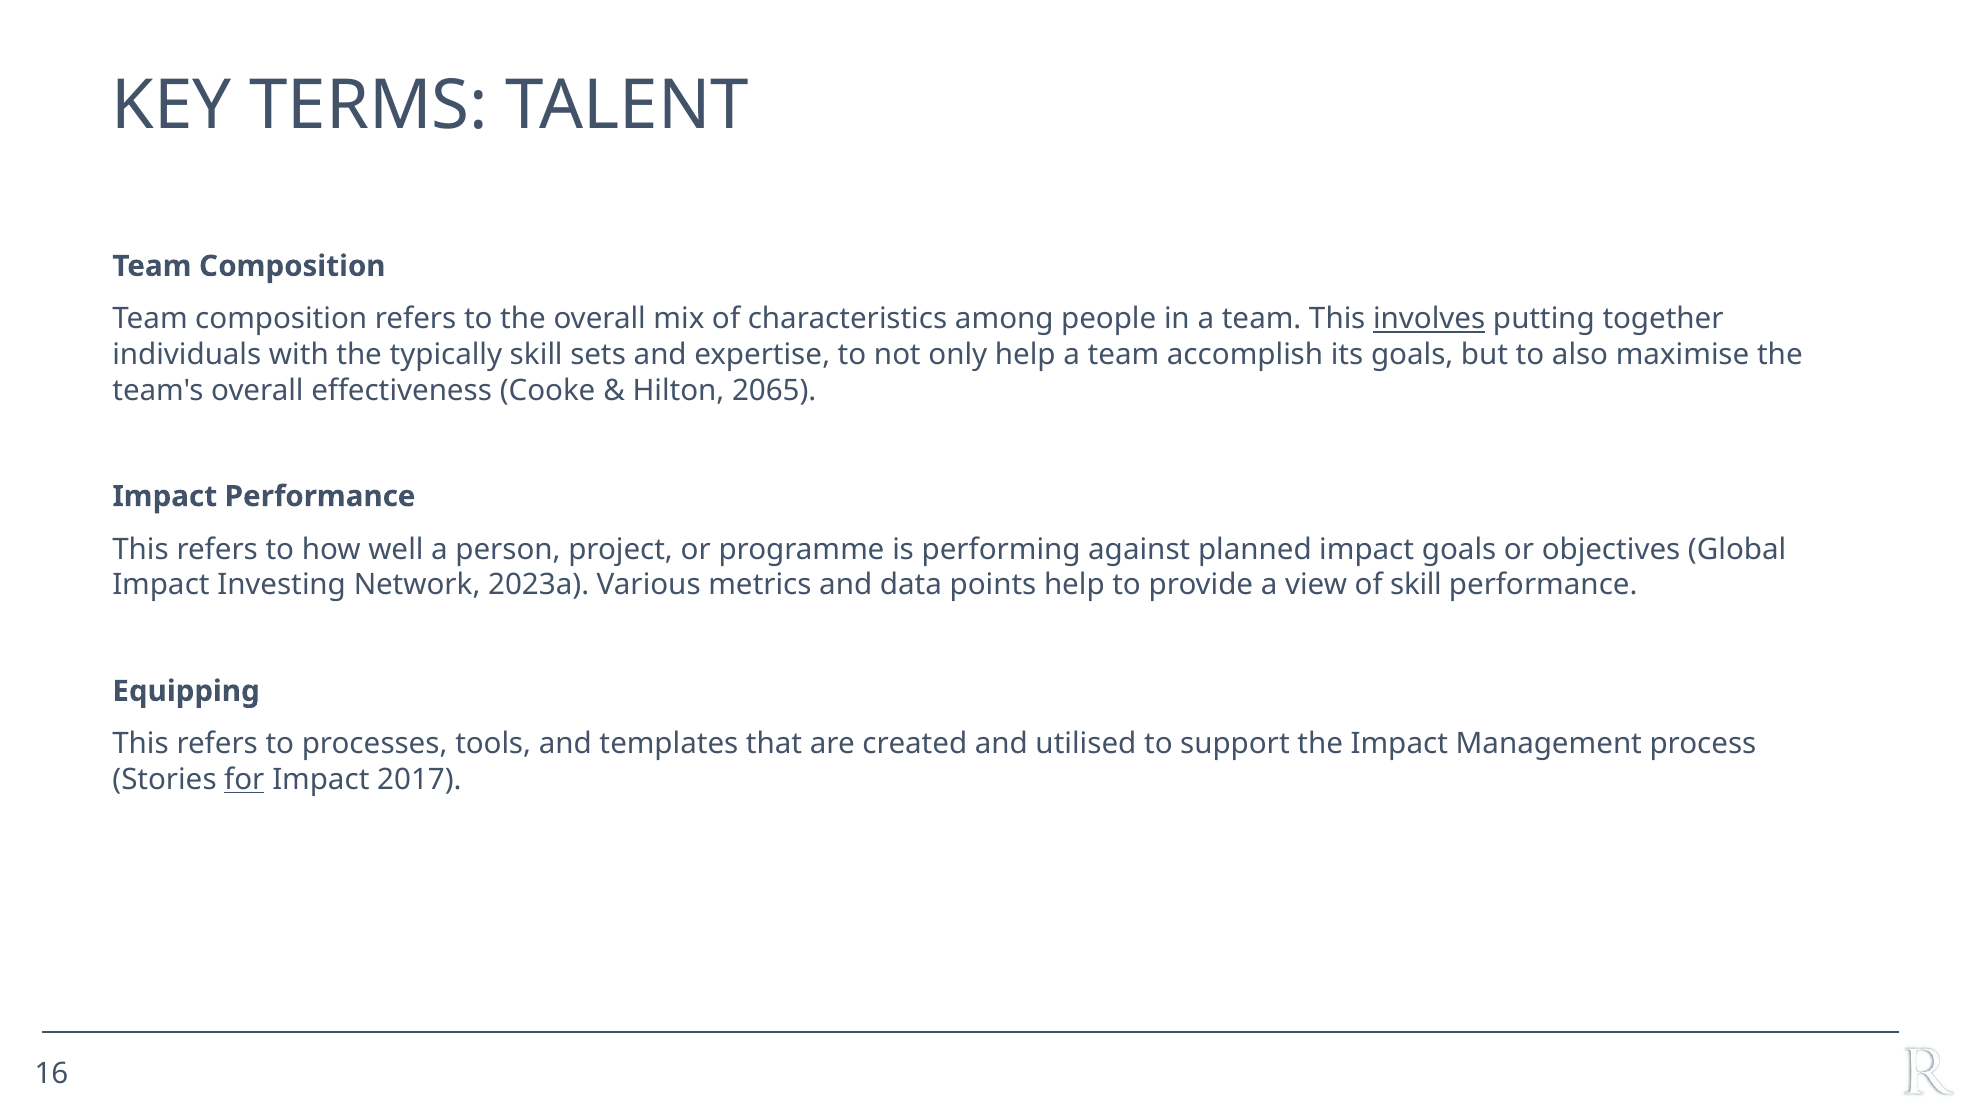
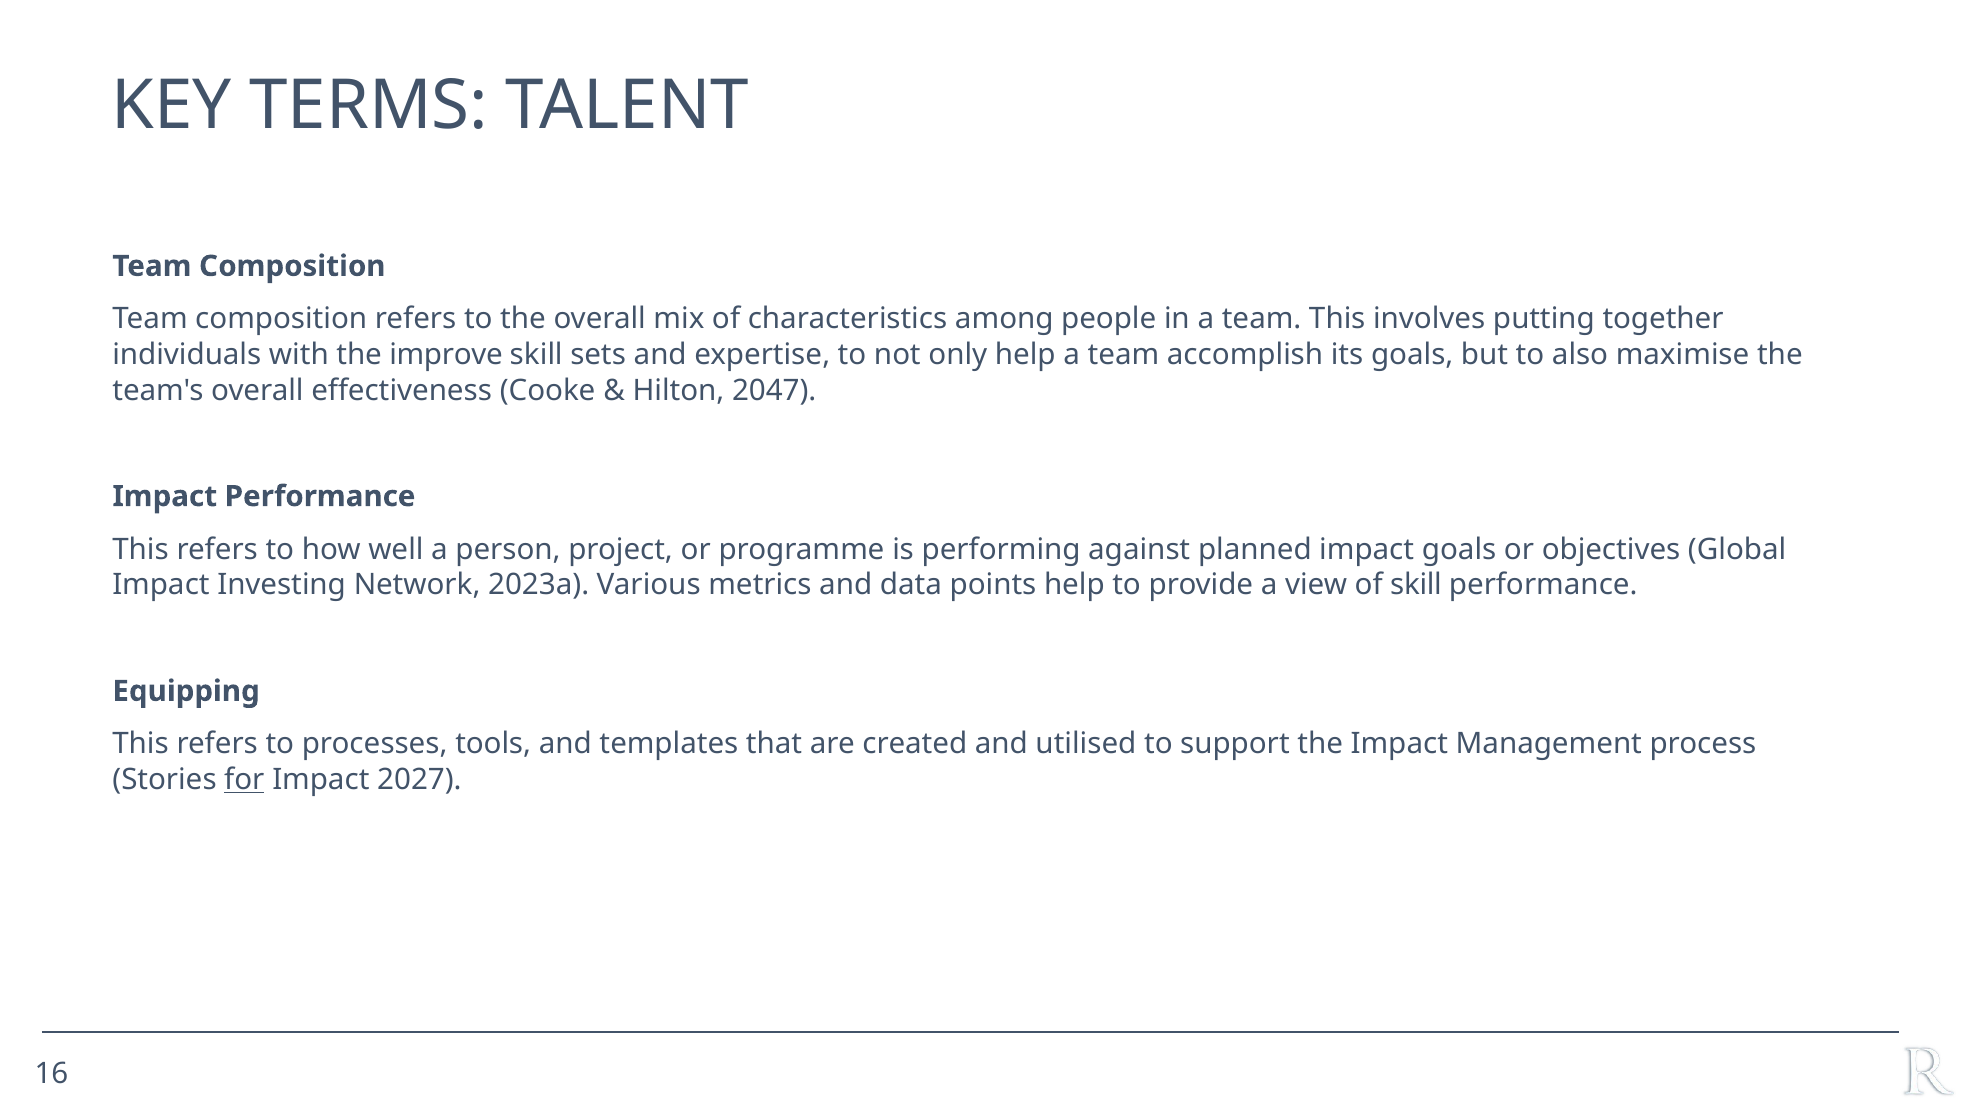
involves underline: present -> none (1429, 319)
typically: typically -> improve (446, 355)
2065: 2065 -> 2047 (774, 390)
2017: 2017 -> 2027 (419, 780)
